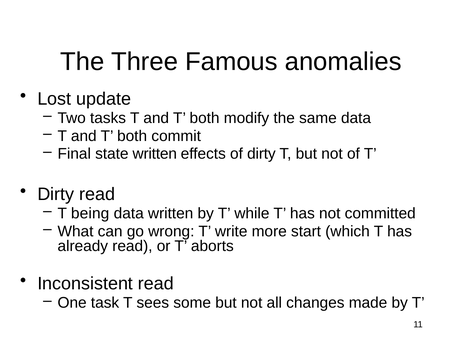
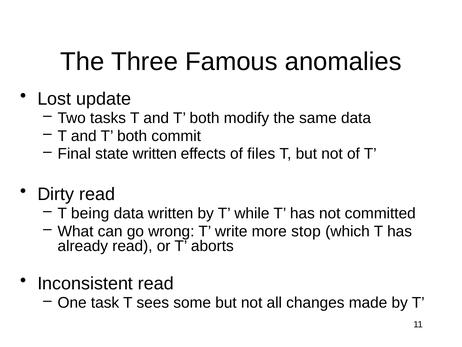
of dirty: dirty -> files (261, 154)
start: start -> stop (306, 231)
